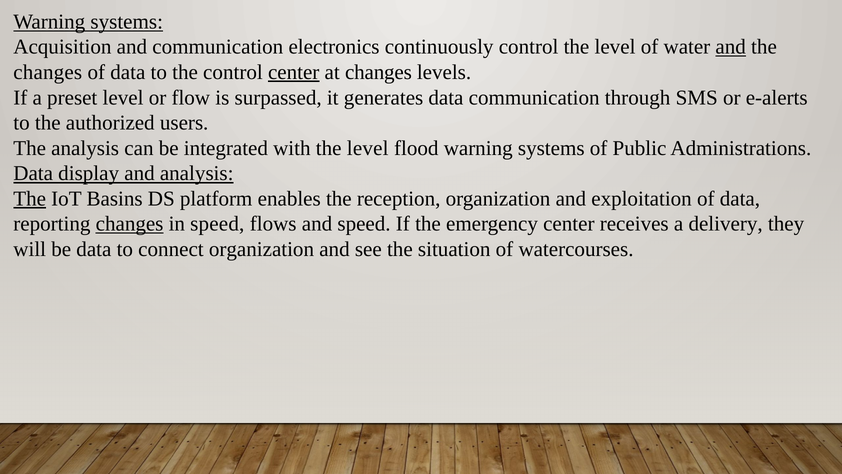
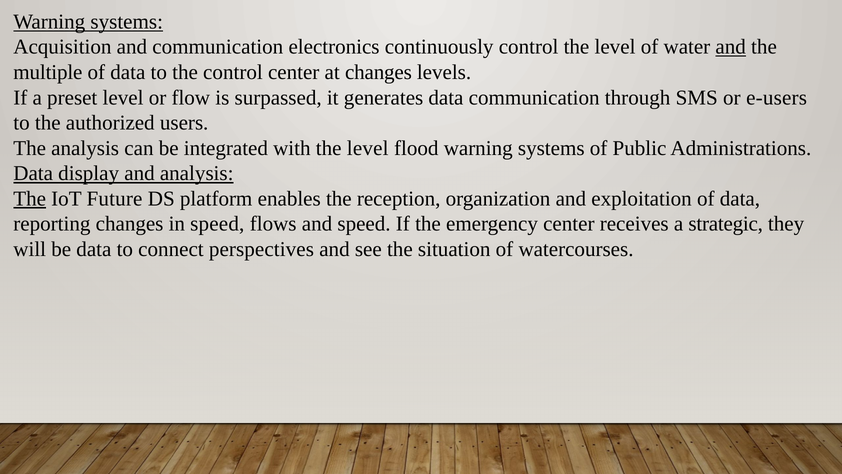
changes: changes -> multiple (48, 72)
center underline: present -> none (294, 72)
e-alerts: e-alerts -> e-users (777, 98)
Basins: Basins -> Future (114, 199)
changes underline: present -> none (130, 224)
delivery: delivery -> strategic (726, 224)
connect organization: organization -> perspectives (261, 249)
